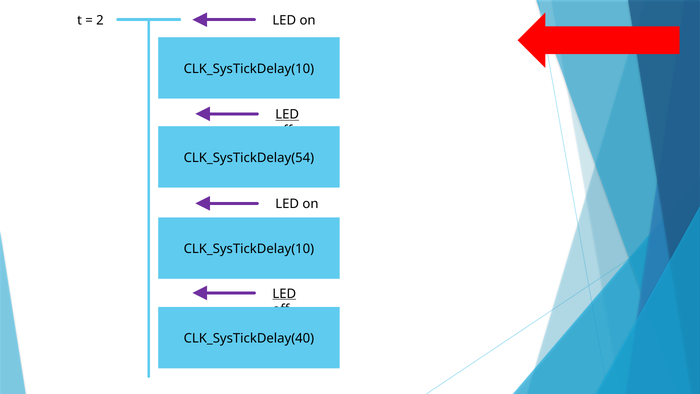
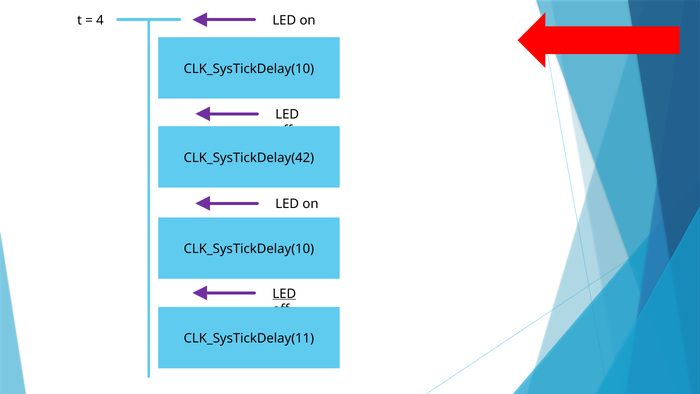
2: 2 -> 4 (100, 20)
LED underline: present -> none (287, 114)
CLK_SysTickDelay(54: CLK_SysTickDelay(54 -> CLK_SysTickDelay(42 (249, 158)
CLK_SysTickDelay(40: CLK_SysTickDelay(40 -> CLK_SysTickDelay(11 (249, 338)
